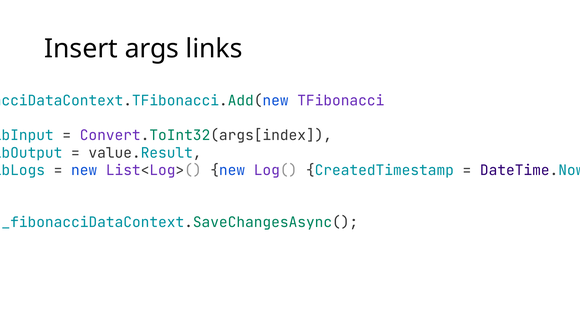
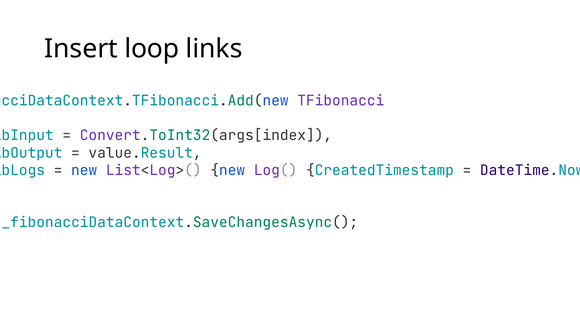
args: args -> loop (152, 49)
